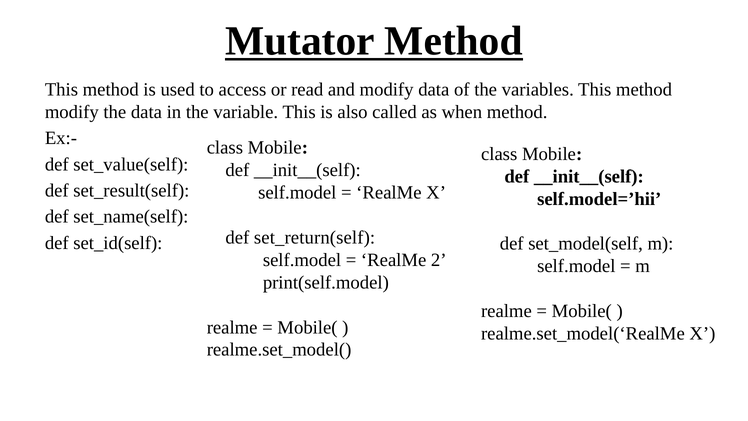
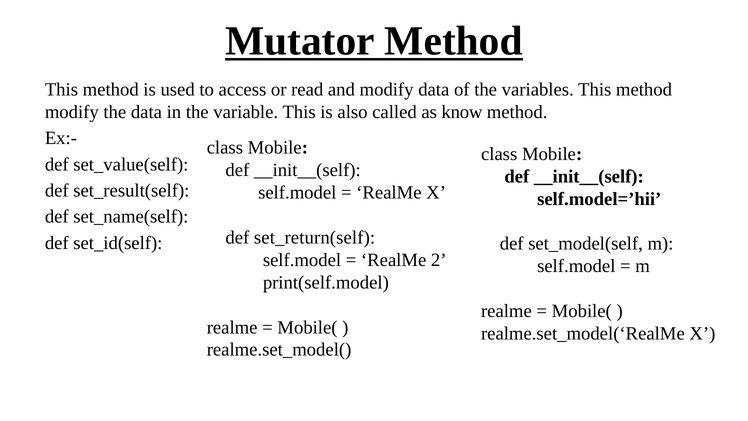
when: when -> know (462, 112)
